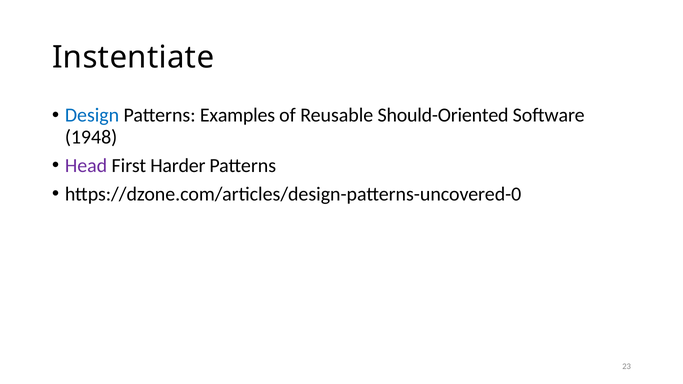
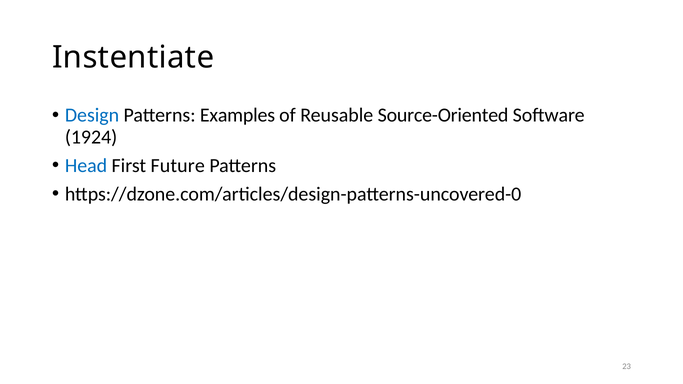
Should-Oriented: Should-Oriented -> Source-Oriented (443, 115)
1948: 1948 -> 1924 (91, 137)
Head colour: purple -> blue (86, 166)
Harder: Harder -> Future (178, 166)
